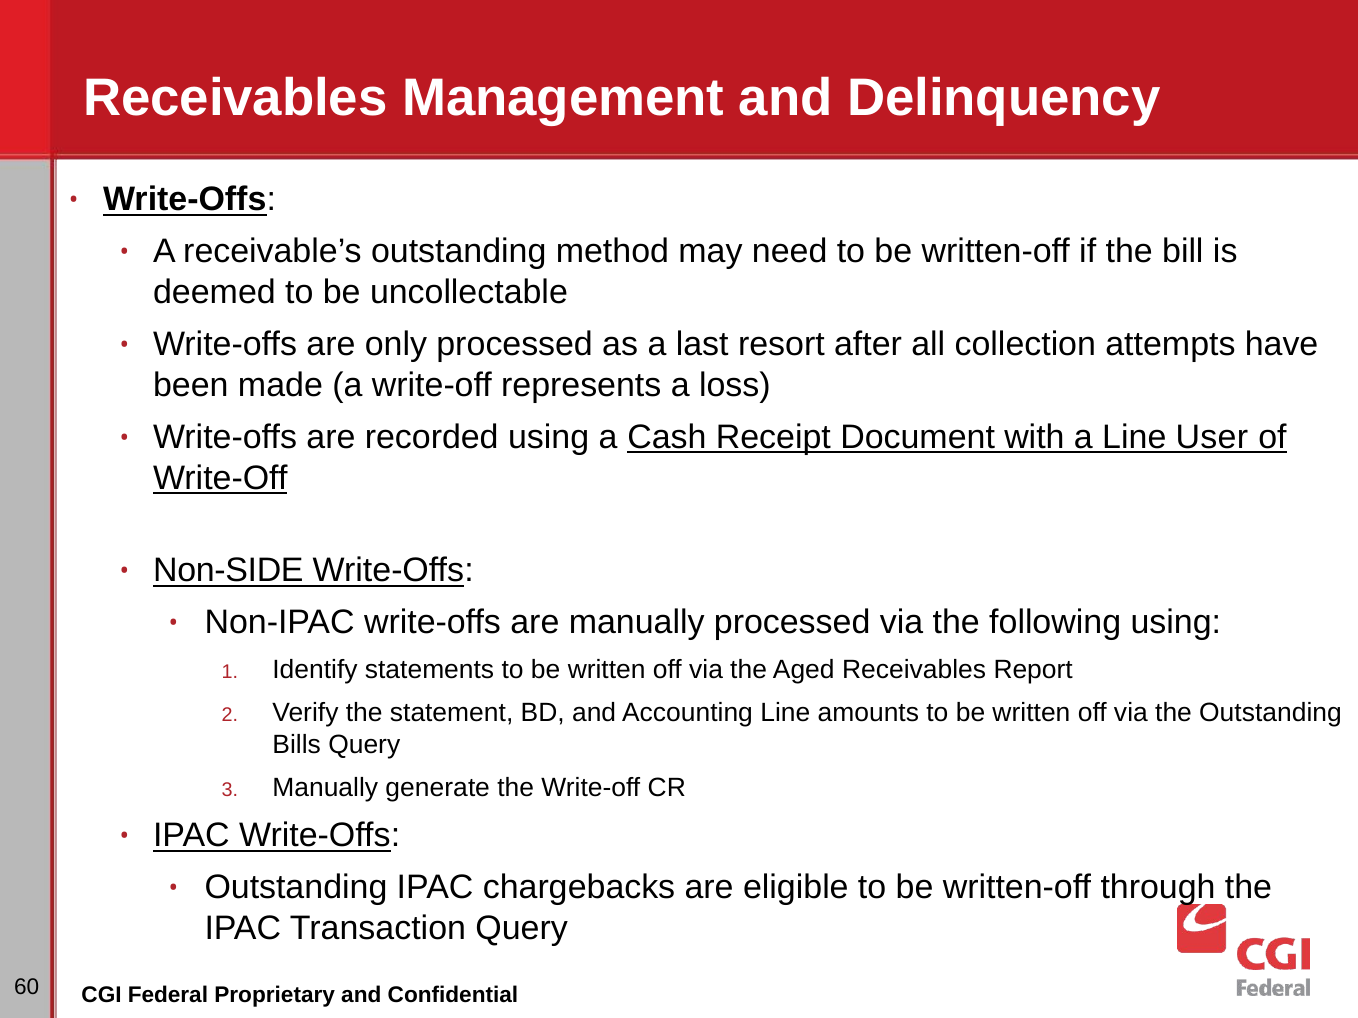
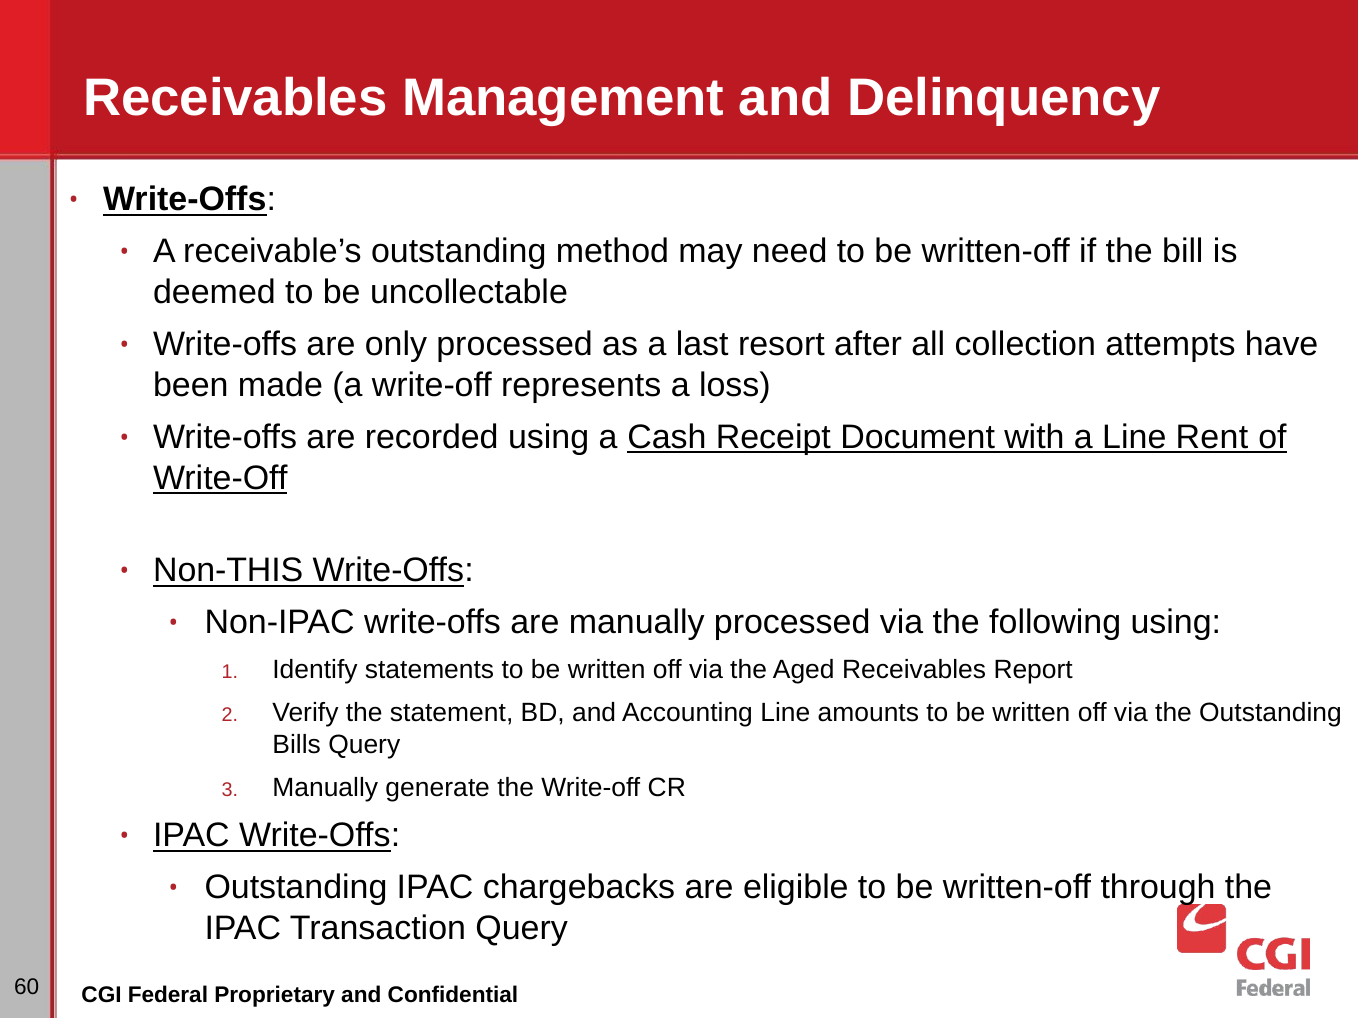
User: User -> Rent (1212, 437)
Non-SIDE: Non-SIDE -> Non-THIS (228, 571)
